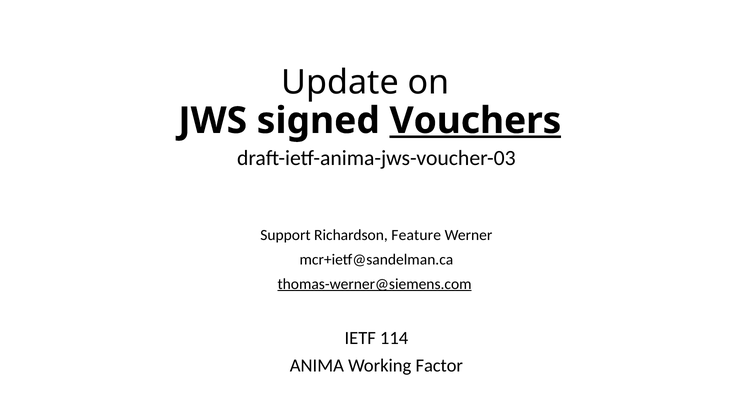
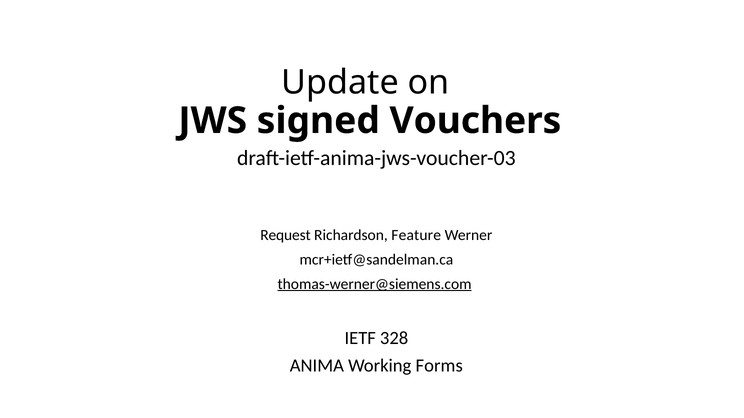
Vouchers underline: present -> none (475, 121)
Support: Support -> Request (286, 235)
114: 114 -> 328 (394, 338)
Factor: Factor -> Forms (439, 366)
